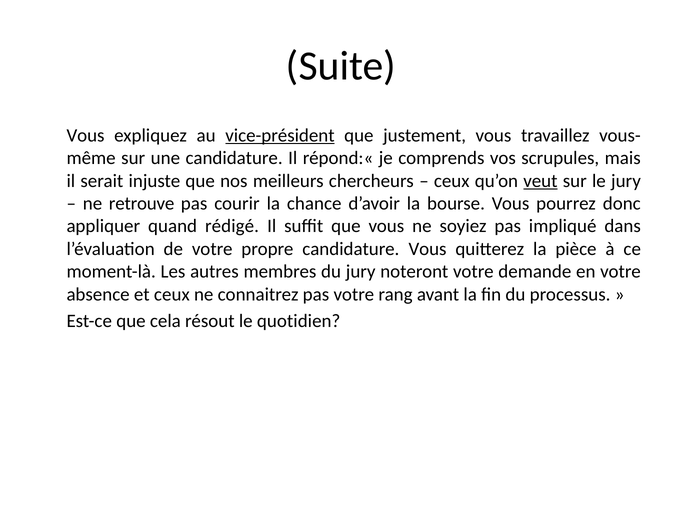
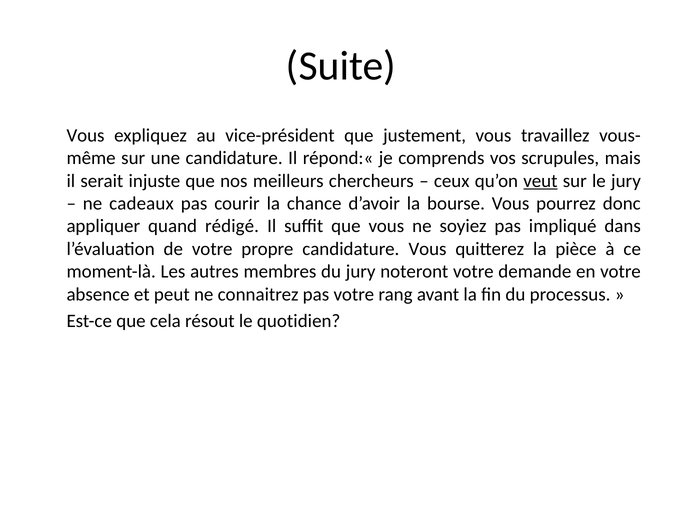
vice-président underline: present -> none (280, 135)
retrouve: retrouve -> cadeaux (141, 204)
et ceux: ceux -> peut (172, 295)
